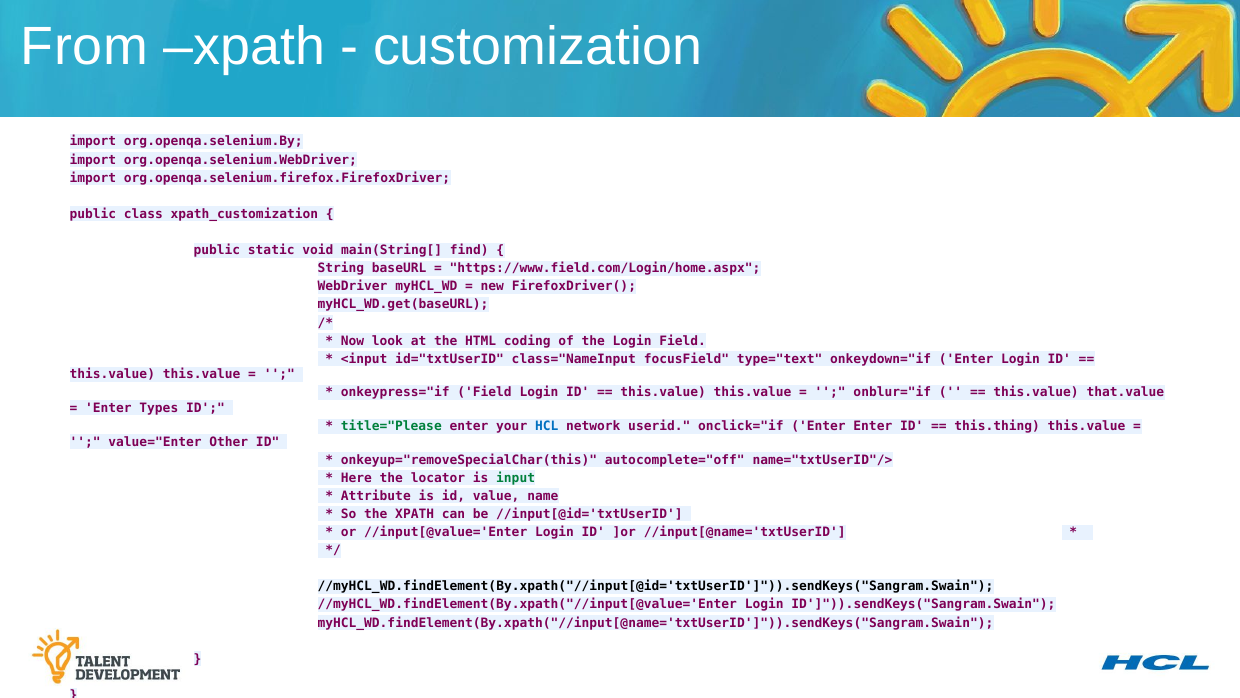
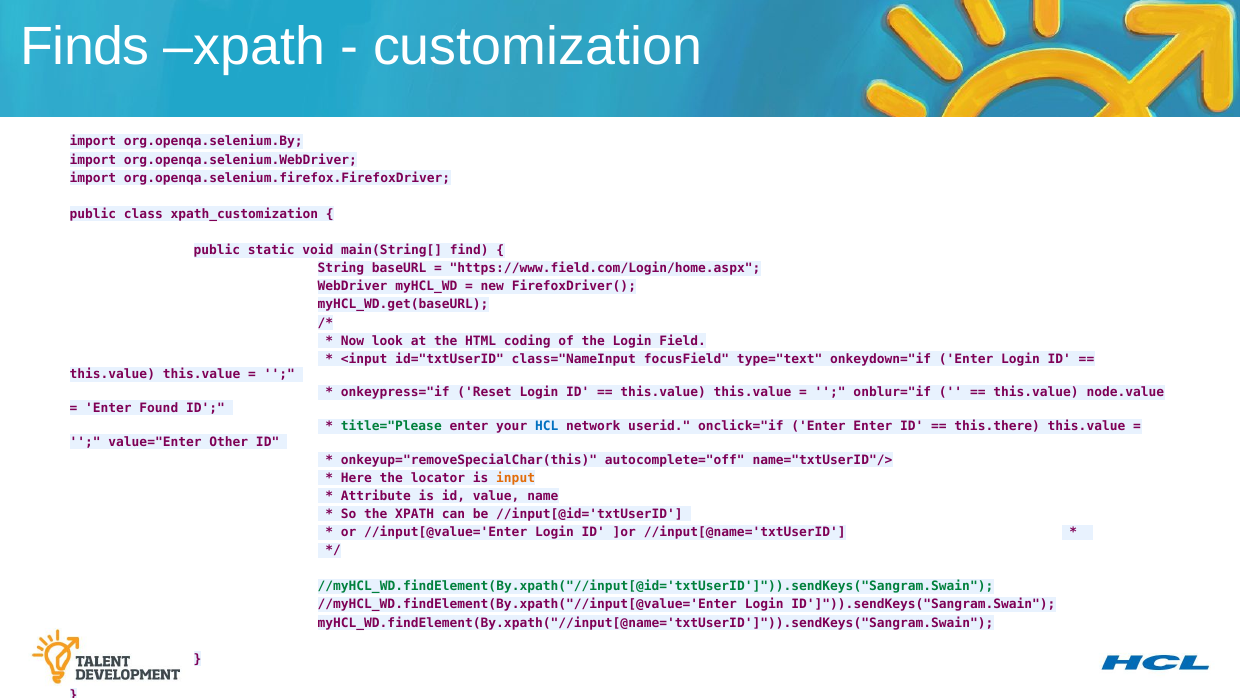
From: From -> Finds (85, 46)
onkeypress="if Field: Field -> Reset (485, 392)
that.value: that.value -> node.value (1125, 392)
Types: Types -> Found (159, 408)
this.thing: this.thing -> this.there (997, 426)
input colour: green -> orange (516, 478)
//myHCL_WD.findElement(By.xpath("//input[@id='txtUserID']")).sendKeys("Sangram.Swain colour: black -> green (655, 586)
